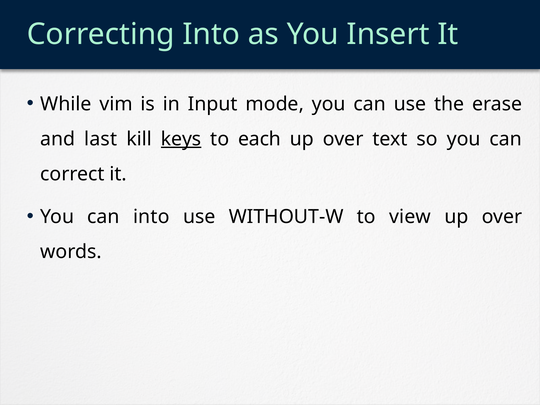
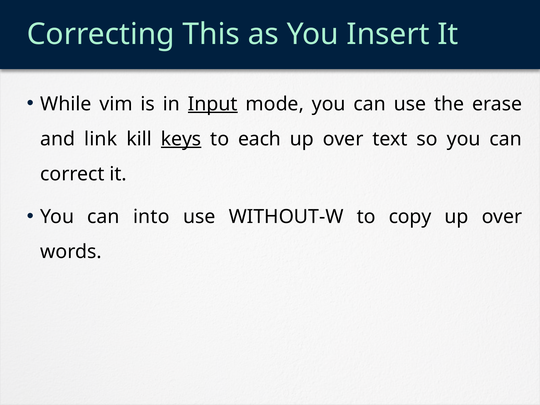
Correcting Into: Into -> This (211, 34)
Input underline: none -> present (213, 104)
last: last -> link (101, 139)
view: view -> copy (410, 217)
